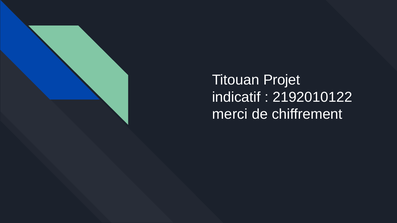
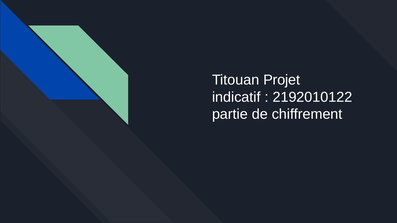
merci: merci -> partie (230, 114)
